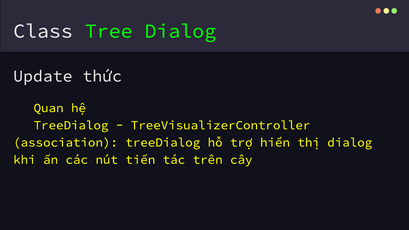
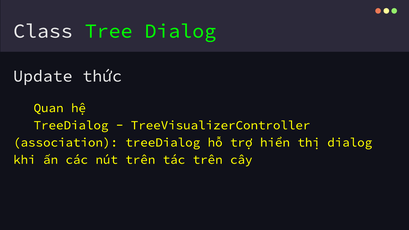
nút tiến: tiến -> trên (140, 160)
